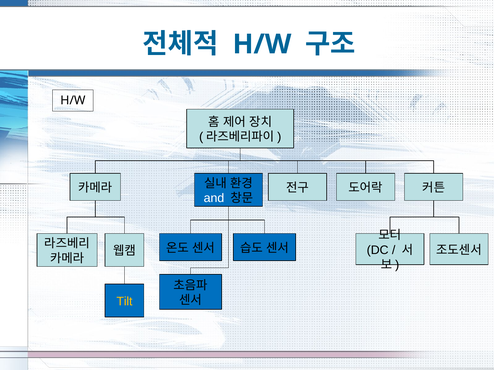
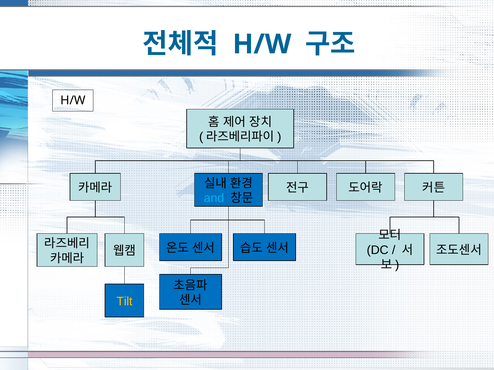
and colour: white -> light blue (214, 198)
